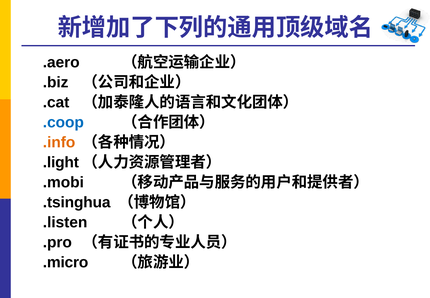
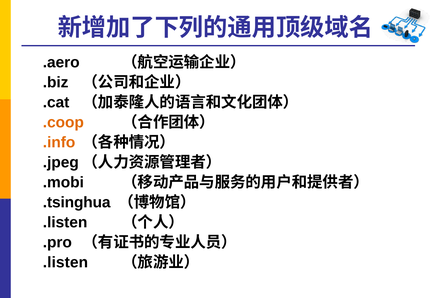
.coop colour: blue -> orange (63, 122)
.light: .light -> .jpeg (61, 162)
.micro: .micro -> .listen (65, 262)
